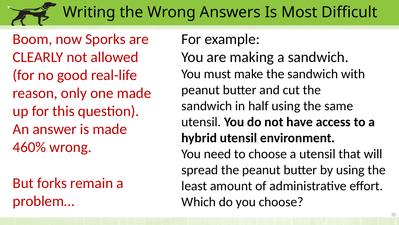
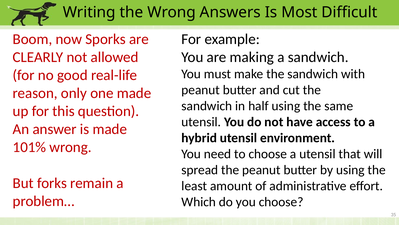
460%: 460% -> 101% (29, 147)
